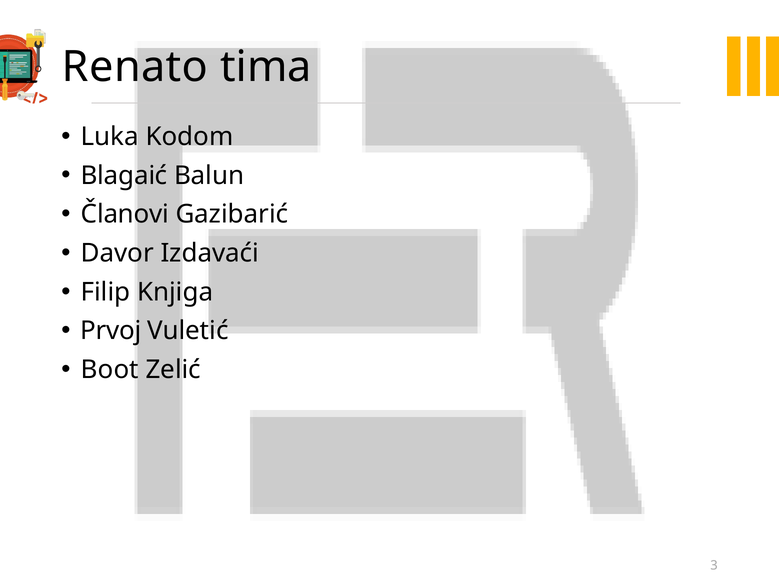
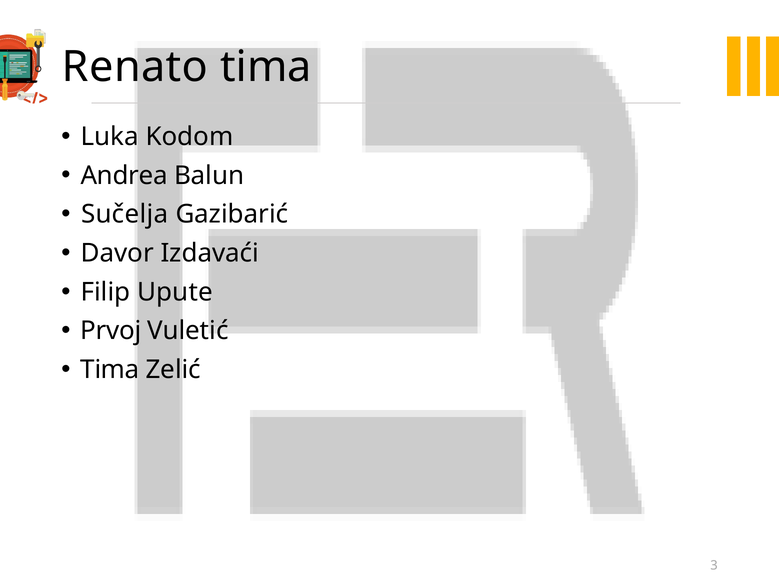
Blagaić: Blagaić -> Andrea (124, 176)
Članovi: Članovi -> Sučelja (125, 214)
Knjiga: Knjiga -> Upute (175, 292)
Boot: Boot -> Tima (110, 370)
